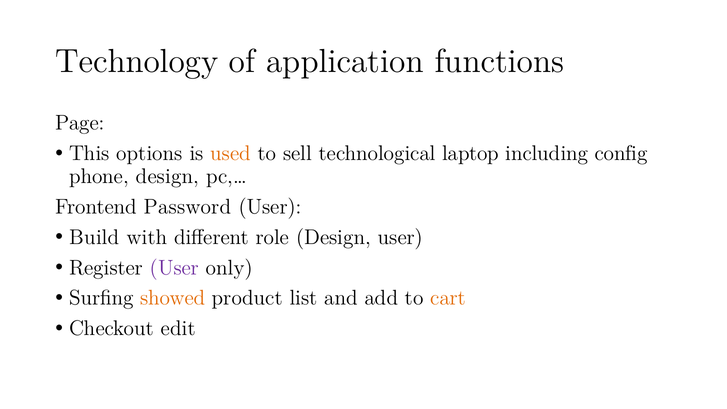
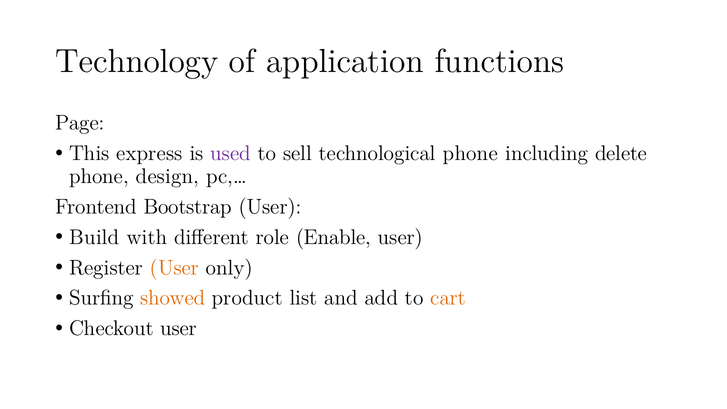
options: options -> express (149, 153)
used colour: orange -> purple (231, 153)
technological laptop: laptop -> phone (470, 153)
config: config -> delete (621, 153)
Password: Password -> Bootstrap (188, 207)
role Design: Design -> Enable (334, 237)
User colour: purple -> orange (175, 267)
Checkout edit: edit -> user (179, 328)
